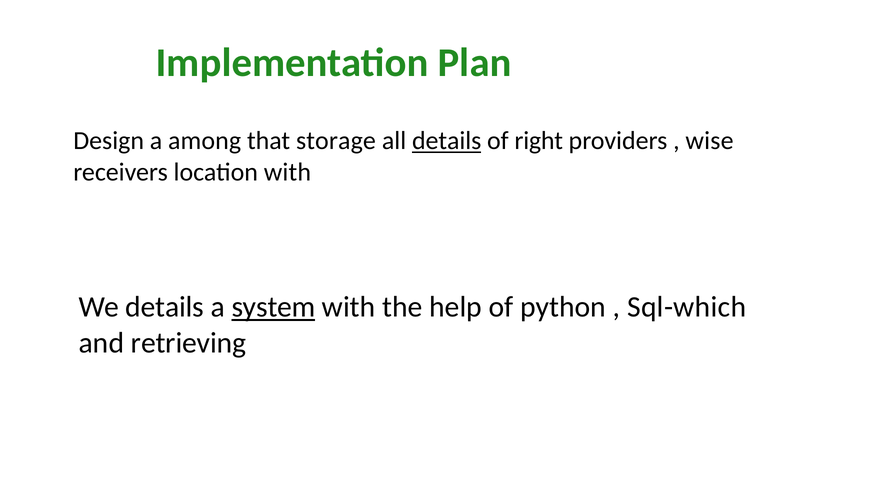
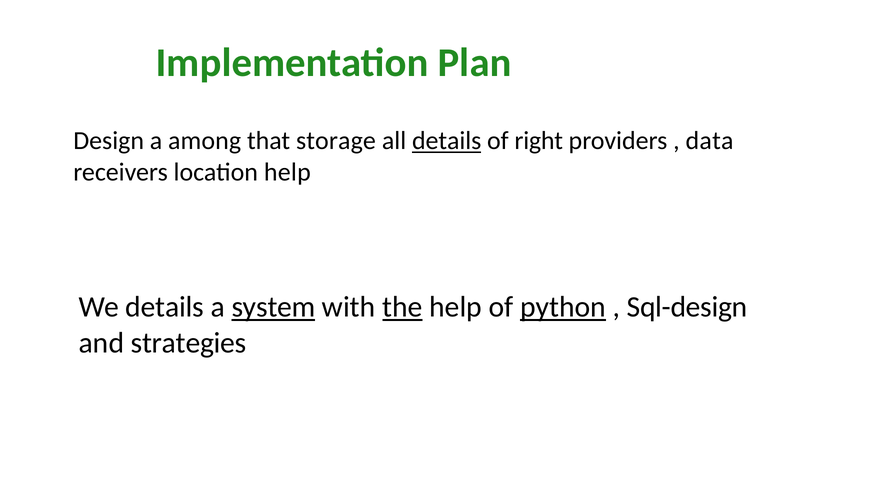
wise: wise -> data (710, 141)
location with: with -> help (287, 172)
the underline: none -> present (402, 307)
python underline: none -> present (563, 307)
Sql-which: Sql-which -> Sql-design (687, 307)
retrieving: retrieving -> strategies (189, 343)
